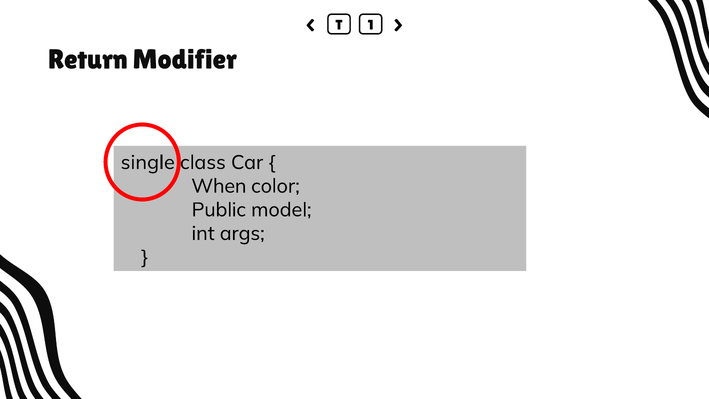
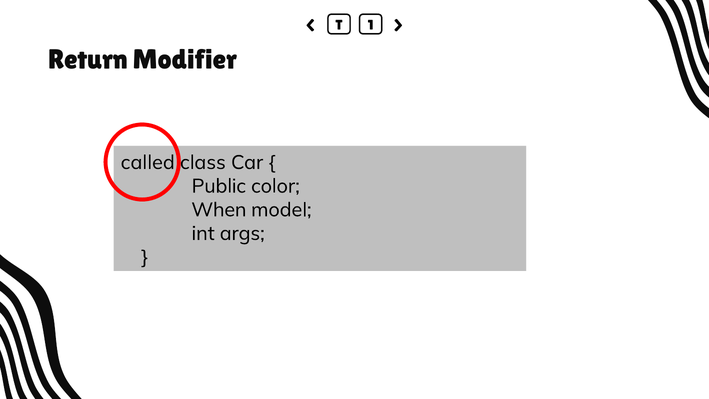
single: single -> called (148, 162)
When: When -> Public (219, 186)
Public: Public -> When (219, 210)
